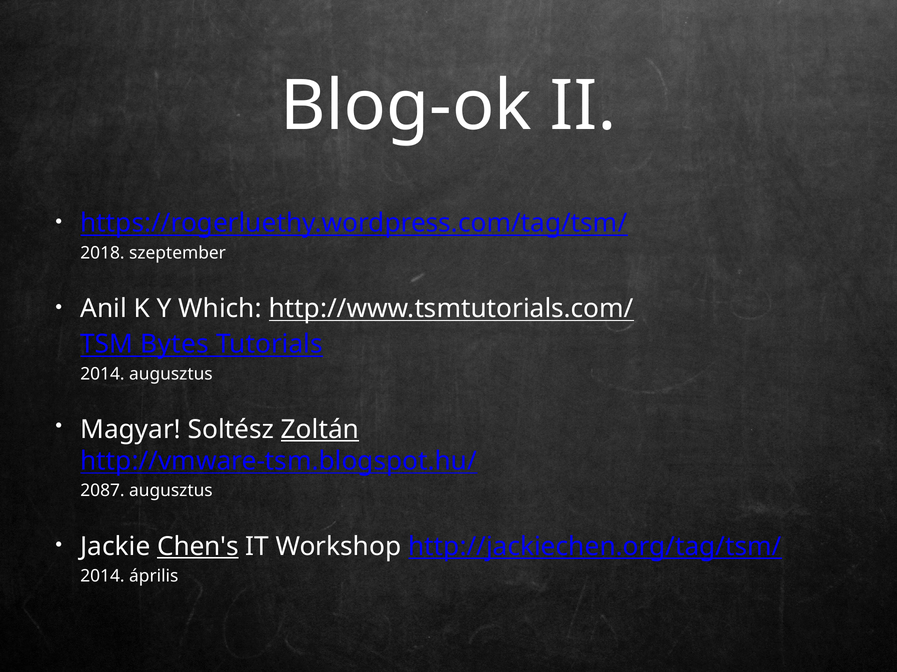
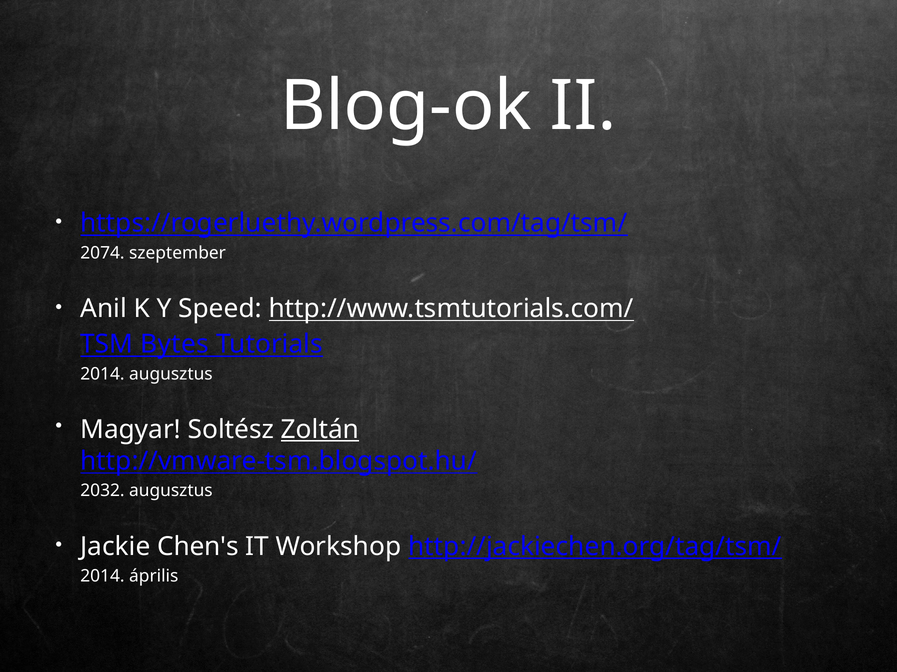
2018: 2018 -> 2074 (102, 253)
Which: Which -> Speed (220, 309)
2087: 2087 -> 2032 (102, 491)
Chen's underline: present -> none (198, 547)
